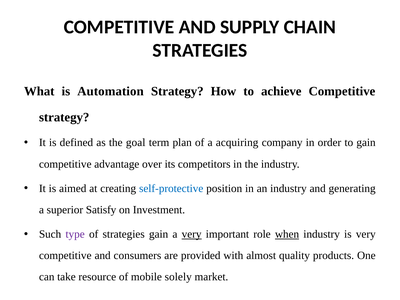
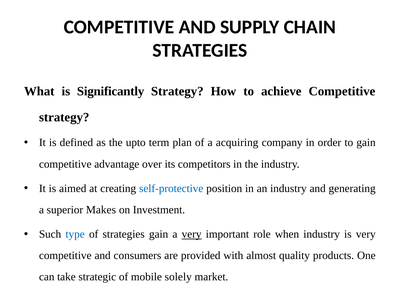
Automation: Automation -> Significantly (111, 91)
goal: goal -> upto (136, 143)
Satisfy: Satisfy -> Makes (101, 210)
type colour: purple -> blue (75, 234)
when underline: present -> none (287, 234)
resource: resource -> strategic (97, 277)
